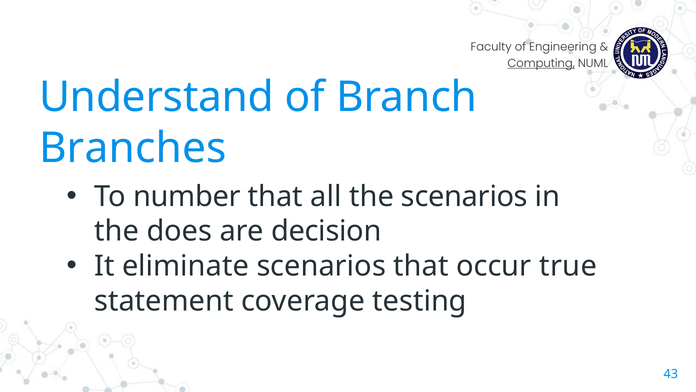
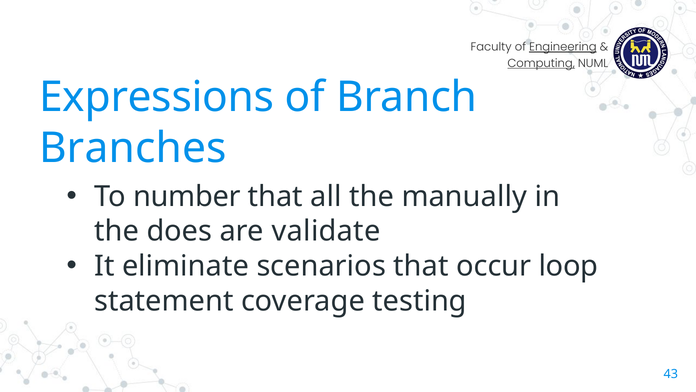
Engineering underline: none -> present (563, 47)
Understand: Understand -> Expressions (157, 97)
the scenarios: scenarios -> manually (464, 196)
decision: decision -> validate (326, 231)
true: true -> loop (568, 266)
